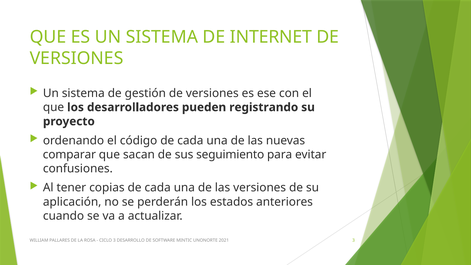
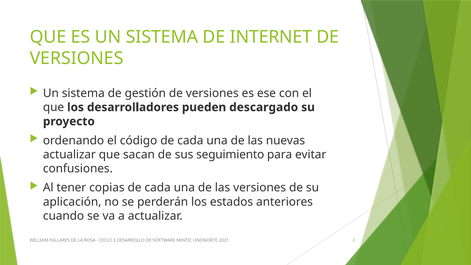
registrando: registrando -> descargado (264, 107)
comparar: comparar -> actualizar (69, 155)
